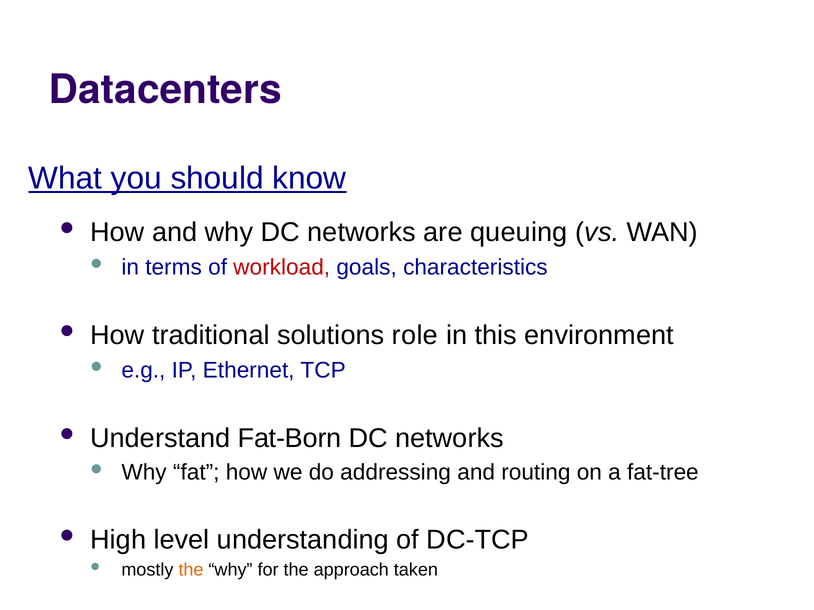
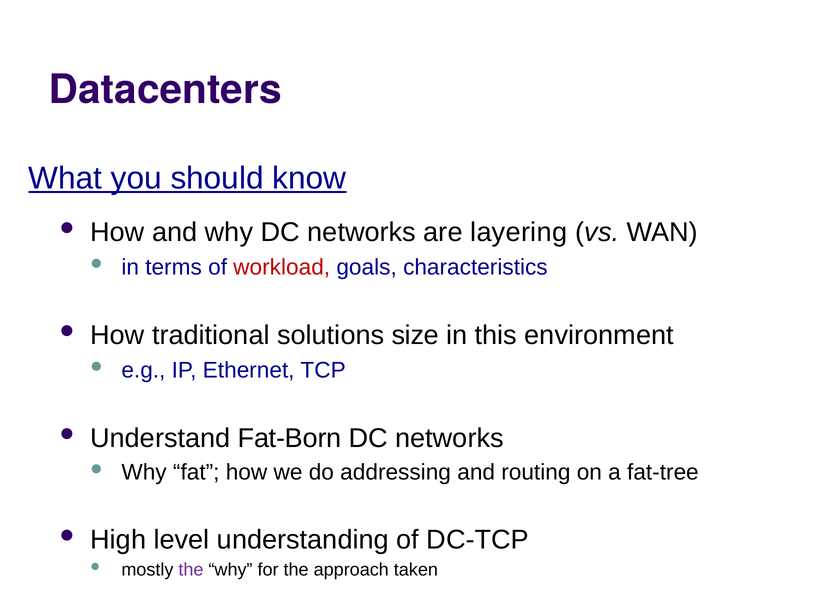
queuing: queuing -> layering (519, 233)
role: role -> size (415, 336)
the colour: orange -> purple (191, 570)
